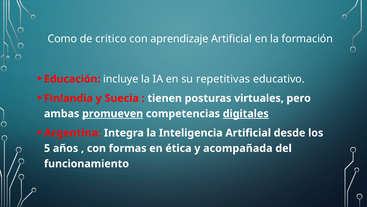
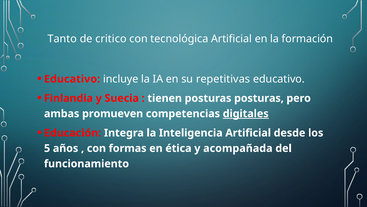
Como: Como -> Tanto (62, 39)
aprendizaje: aprendizaje -> tecnológica (179, 39)
Educación: Educación -> Educativo (72, 79)
posturas virtuales: virtuales -> posturas (259, 98)
promueven underline: present -> none (113, 113)
Argentina: Argentina -> Educación (73, 133)
